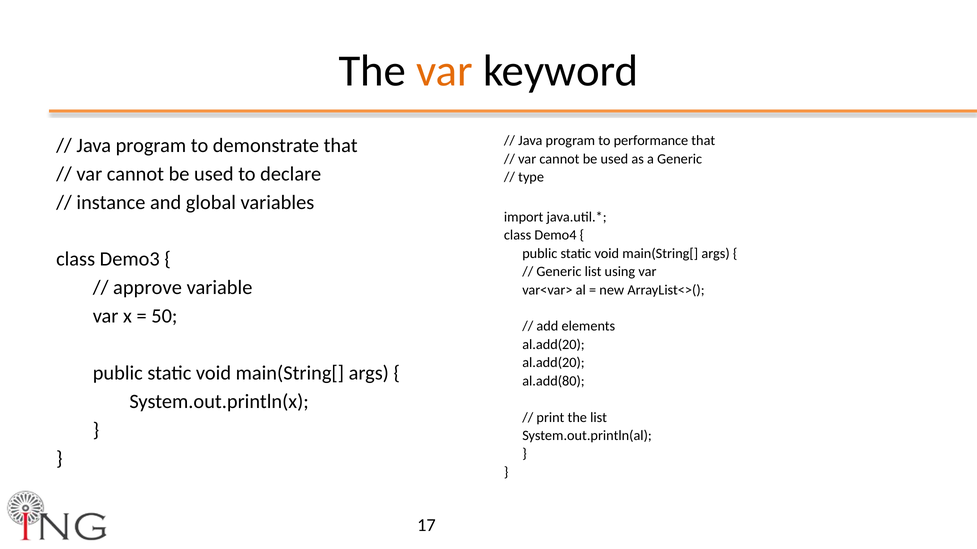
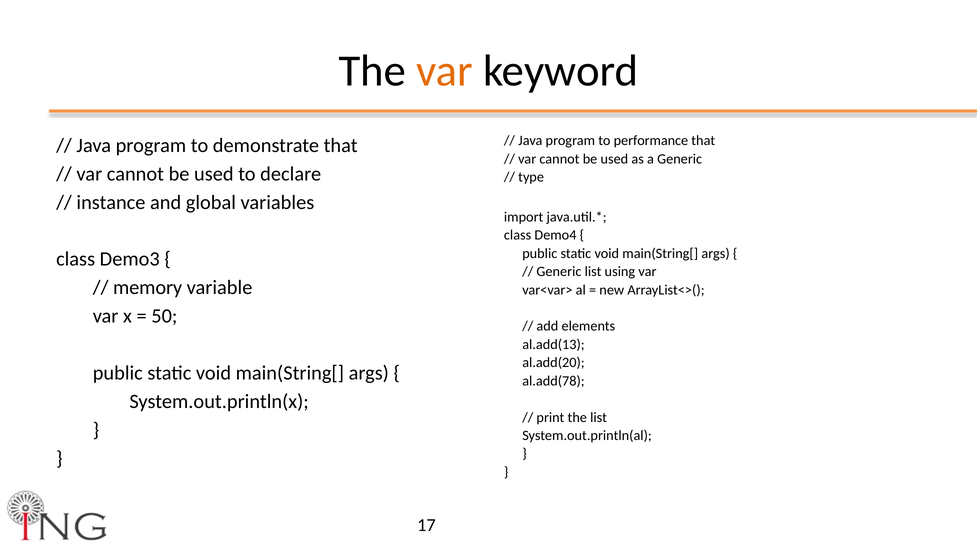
approve: approve -> memory (148, 288)
al.add(20: al.add(20 -> al.add(13 (553, 345)
al.add(80: al.add(80 -> al.add(78 (553, 381)
